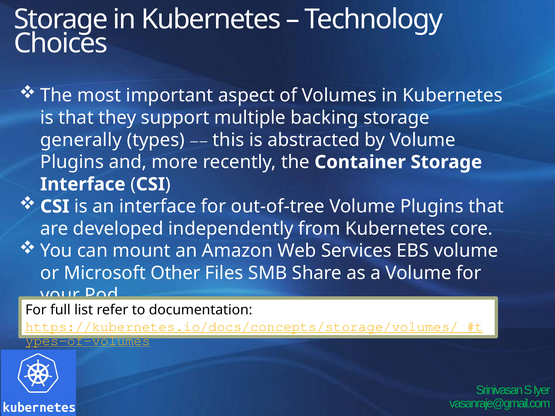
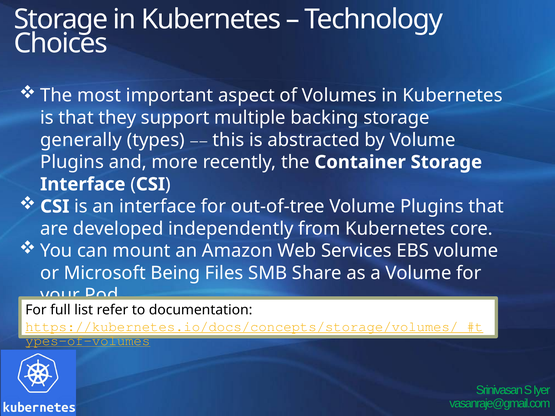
Other: Other -> Being (175, 273)
